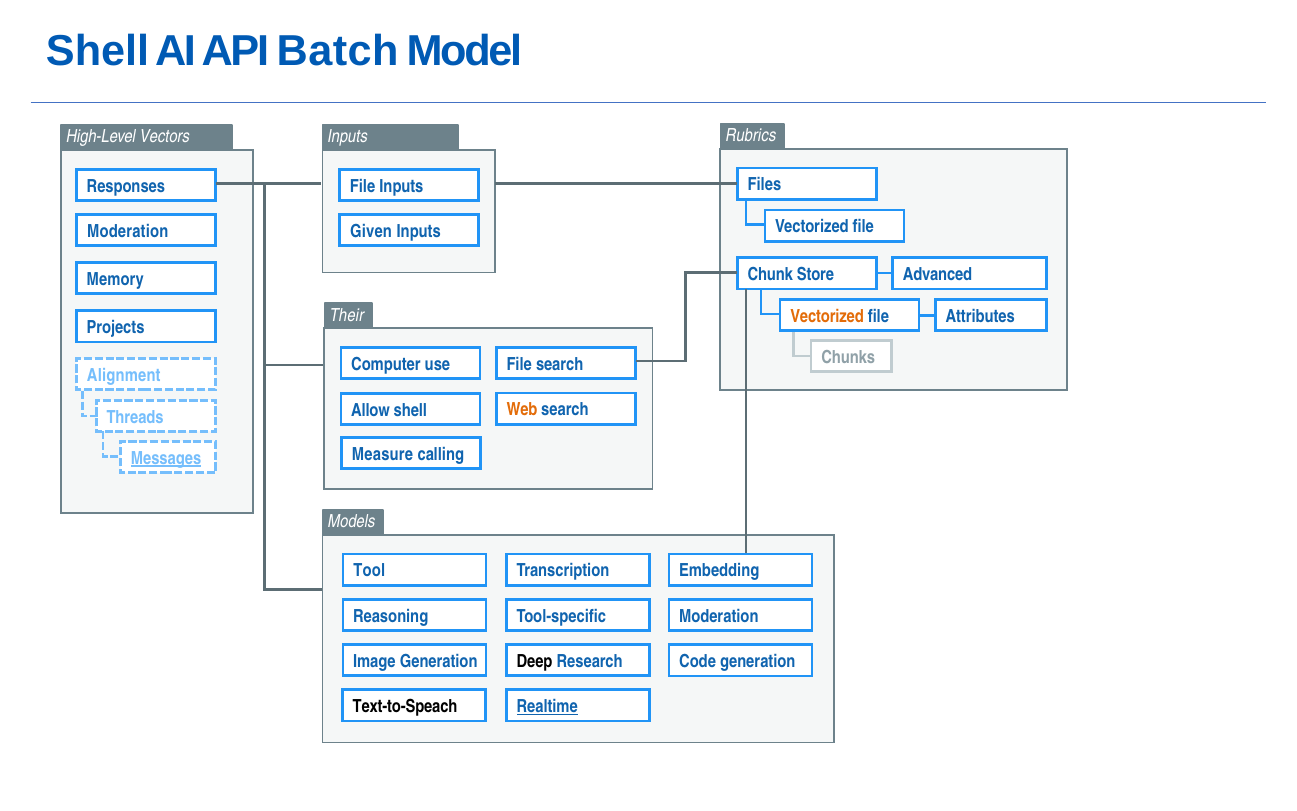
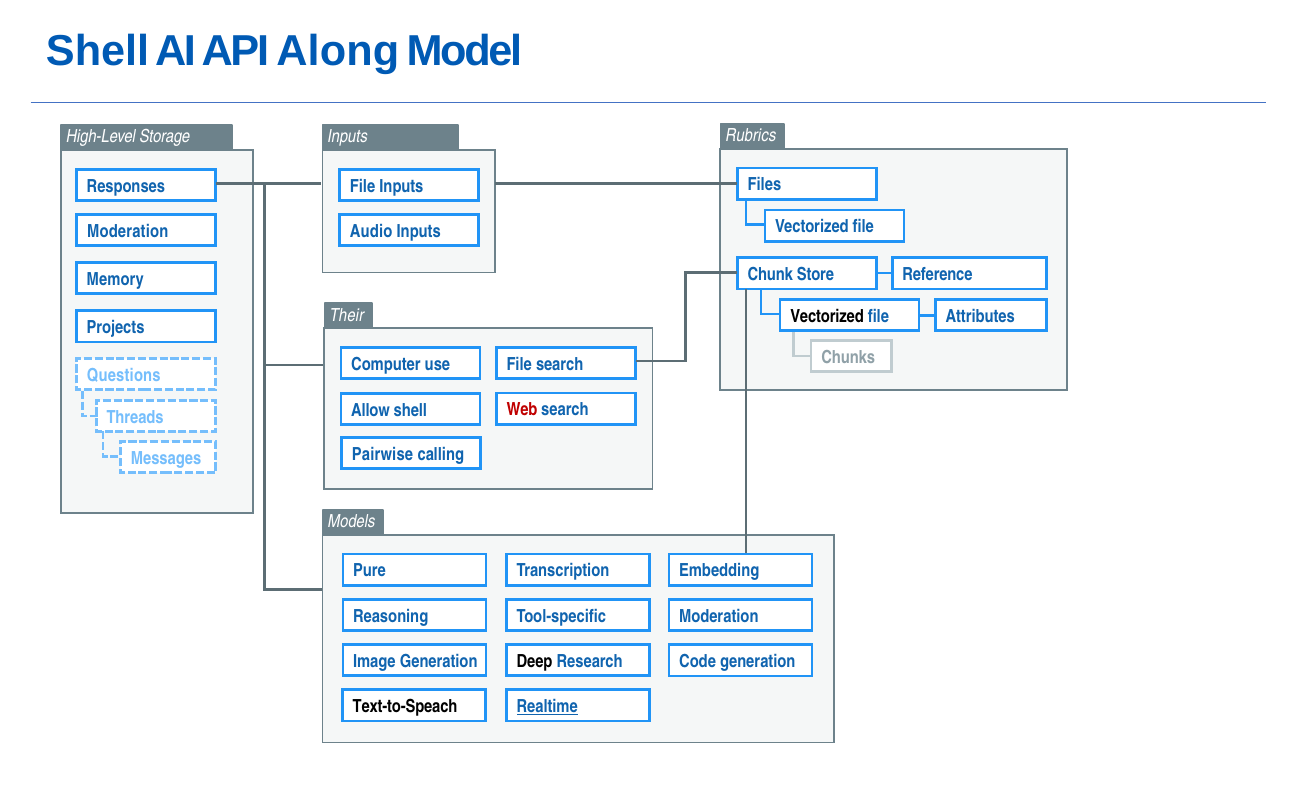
Batch: Batch -> Along (338, 51)
Vectors: Vectors -> Storage (165, 137)
Given: Given -> Audio (371, 231)
Advanced: Advanced -> Reference (937, 274)
Vectorized colour: orange -> black (827, 316)
Alignment: Alignment -> Questions (124, 375)
Web colour: orange -> red (522, 410)
Measure: Measure -> Pairwise (383, 454)
Messages underline: present -> none (166, 458)
Tool: Tool -> Pure (369, 571)
